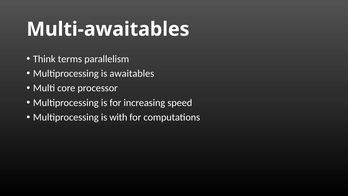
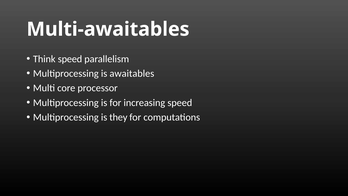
Think terms: terms -> speed (70, 59)
with: with -> they (118, 117)
